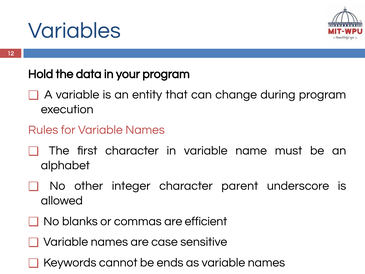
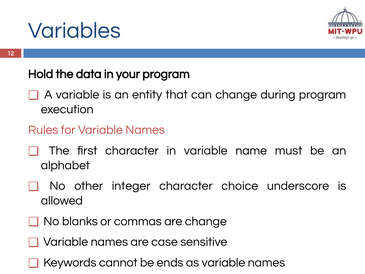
parent: parent -> choice (240, 186)
are efficient: efficient -> change (206, 221)
